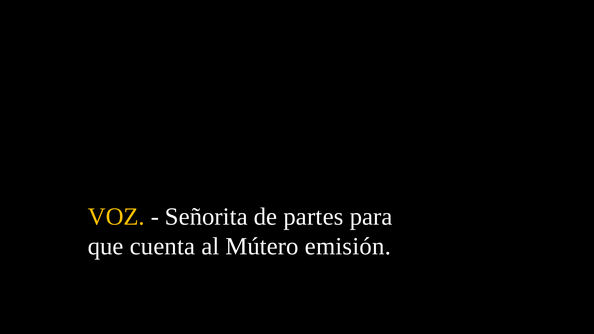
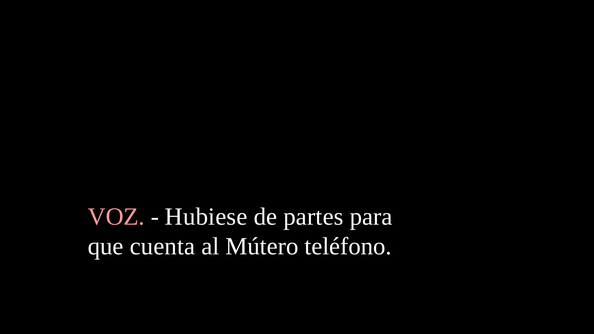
VOZ colour: yellow -> pink (116, 217)
Señorita: Señorita -> Hubiese (206, 217)
emisión: emisión -> teléfono (348, 247)
